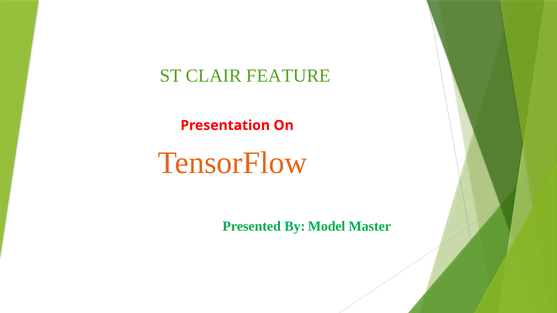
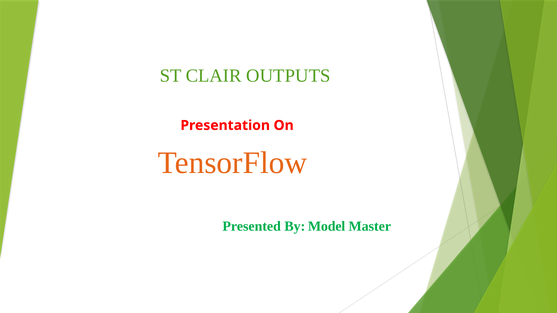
FEATURE: FEATURE -> OUTPUTS (288, 76)
